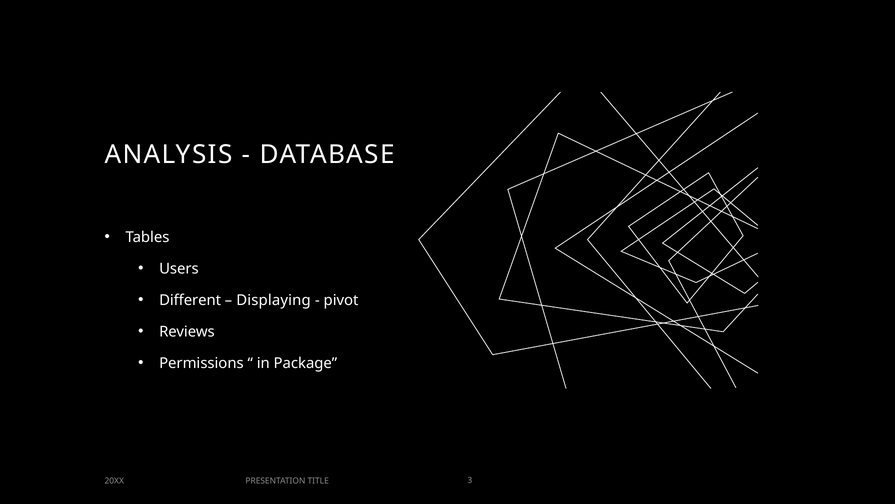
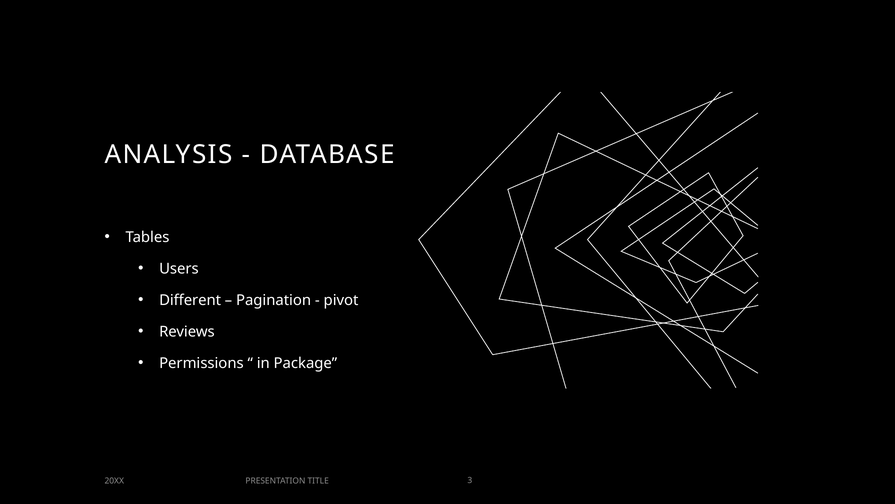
Displaying: Displaying -> Pagination (274, 300)
